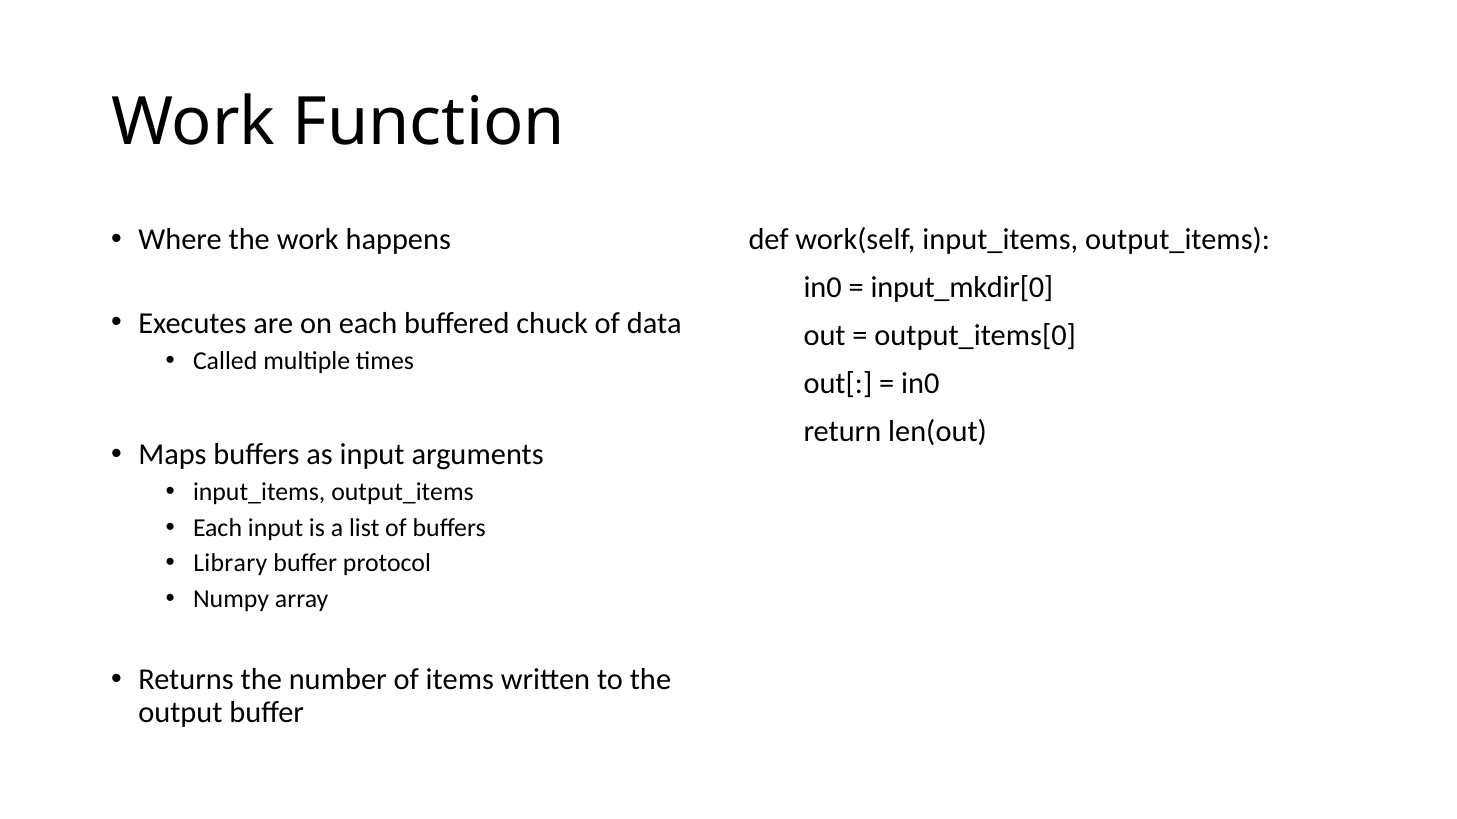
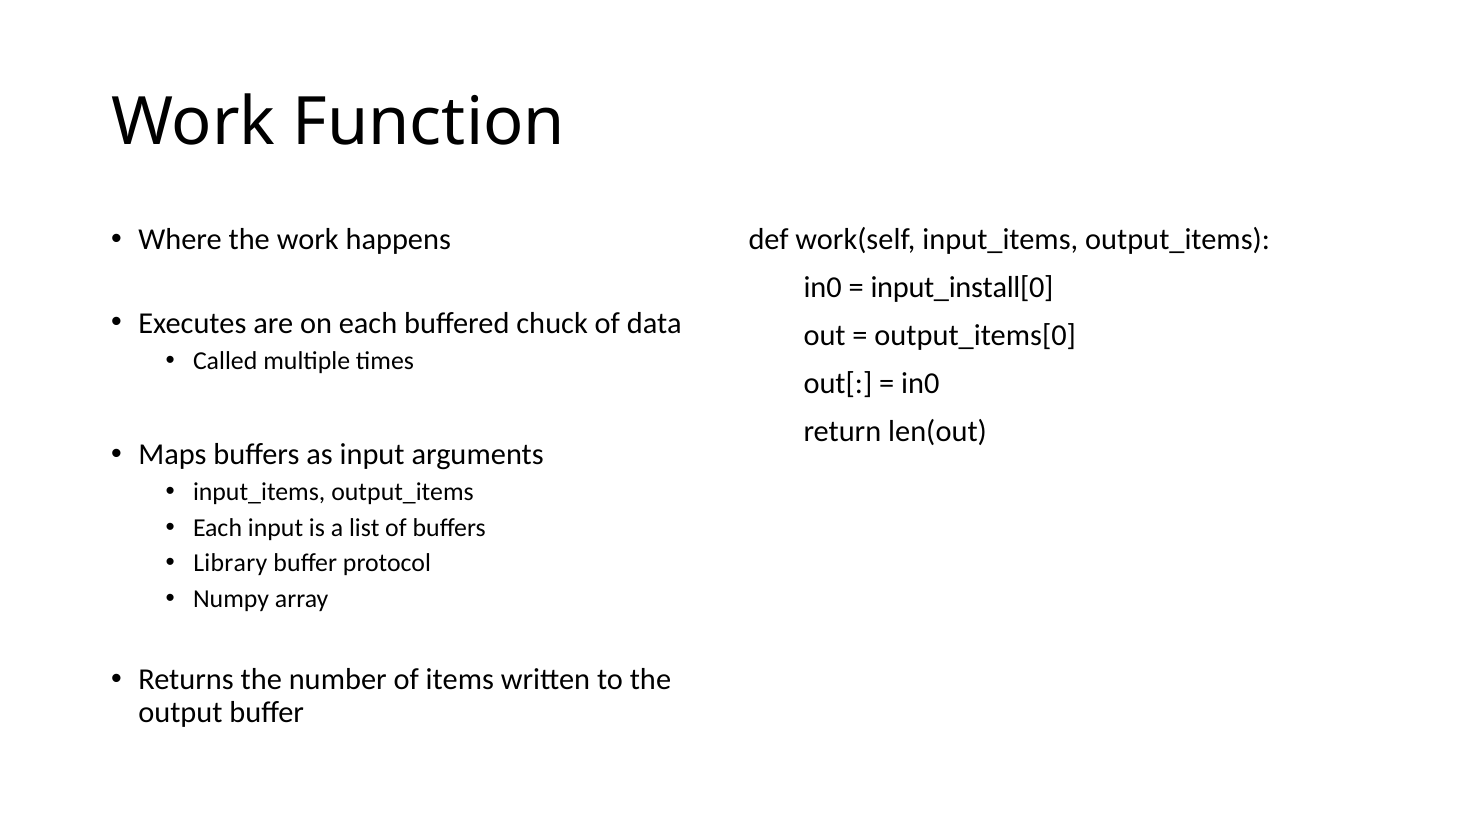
input_mkdir[0: input_mkdir[0 -> input_install[0 (962, 288)
